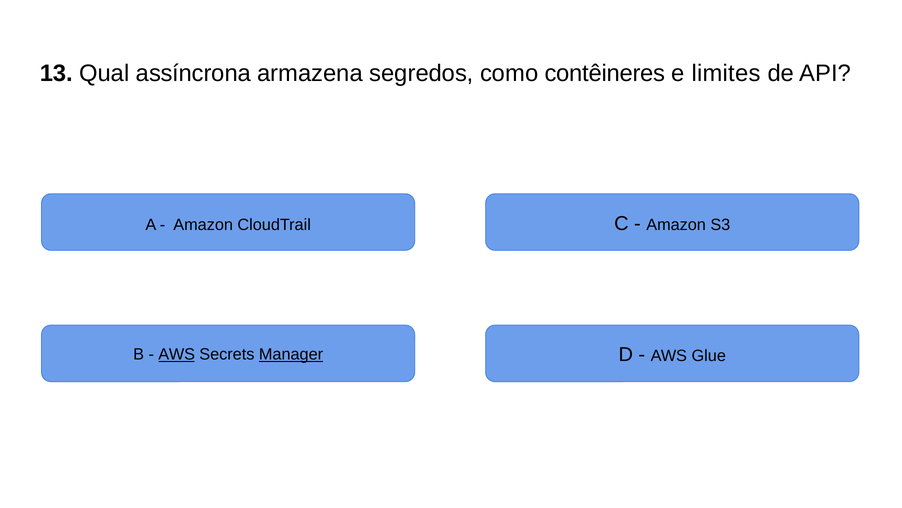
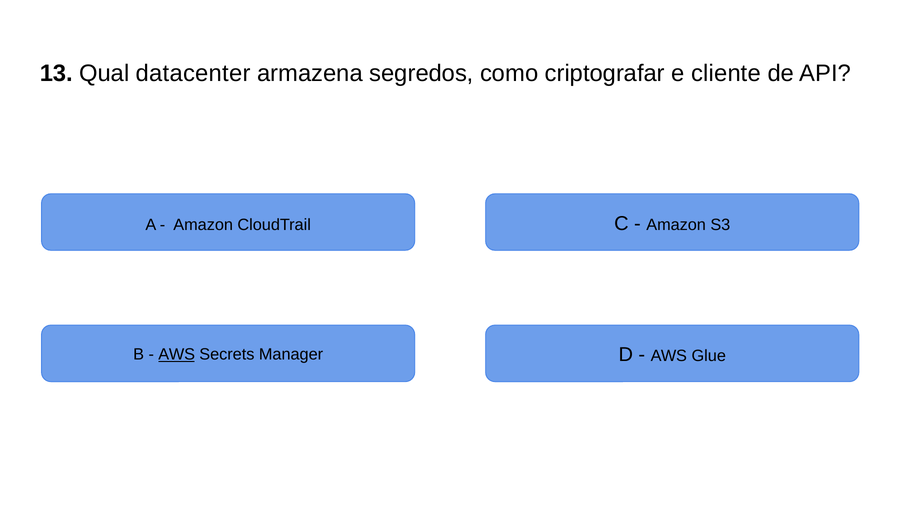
assíncrona: assíncrona -> datacenter (193, 73)
contêineres: contêineres -> criptografar (605, 73)
limites: limites -> cliente (726, 73)
Manager underline: present -> none (291, 354)
